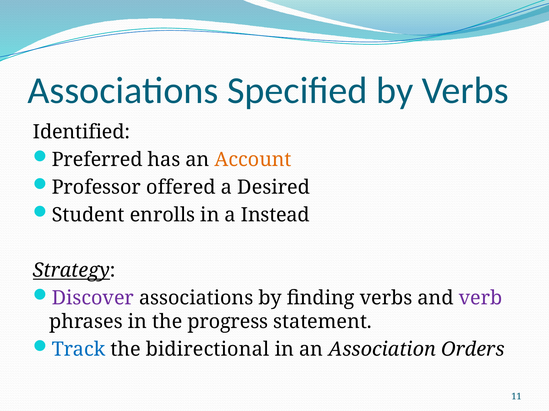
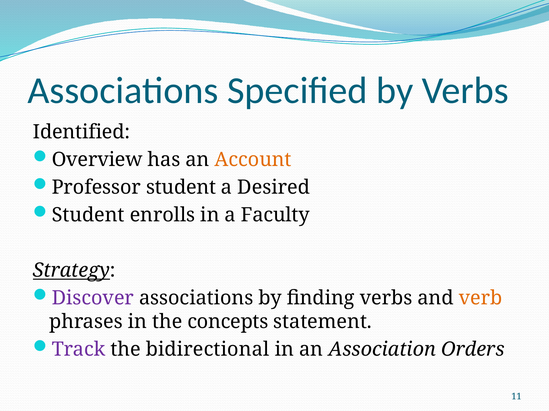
Preferred: Preferred -> Overview (97, 160)
Professor offered: offered -> student (181, 188)
Instead: Instead -> Faculty (275, 215)
verb colour: purple -> orange (481, 299)
progress: progress -> concepts (228, 322)
Track colour: blue -> purple (79, 350)
